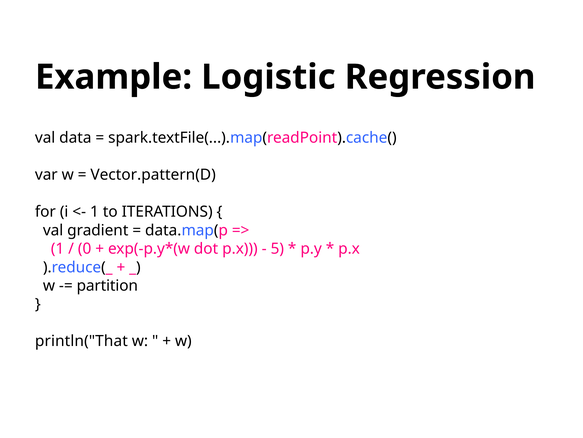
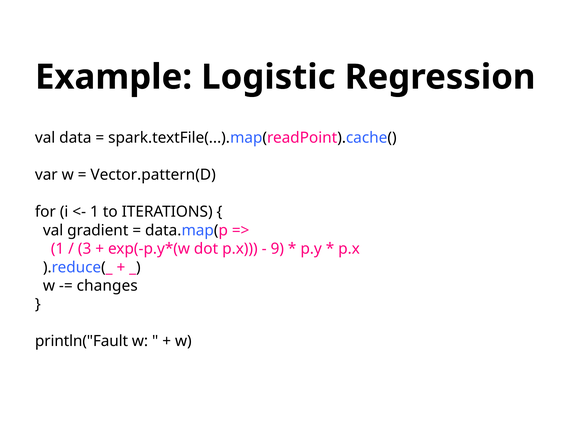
0: 0 -> 3 (85, 248)
5: 5 -> 9 (277, 248)
partition: partition -> changes (107, 285)
println("That: println("That -> println("Fault (82, 341)
